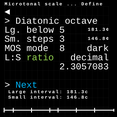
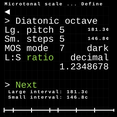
below: below -> pitch (40, 30)
steps 3: 3 -> 5 (62, 39)
8: 8 -> 7 (62, 48)
2.3057083: 2.3057083 -> 1.2348678 (84, 66)
Next colour: light blue -> light green (27, 85)
